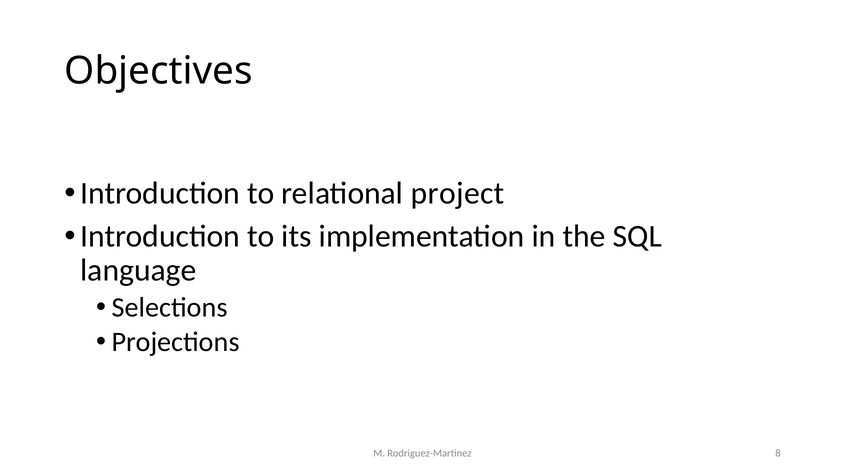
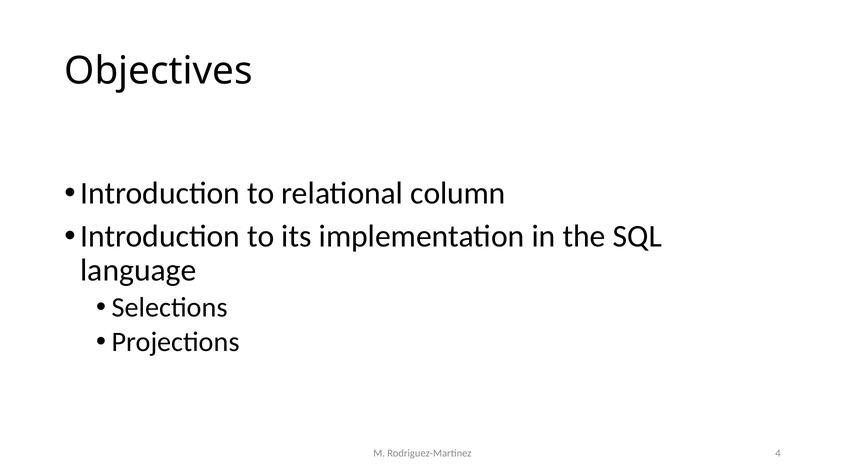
project: project -> column (458, 193)
8: 8 -> 4 (778, 454)
